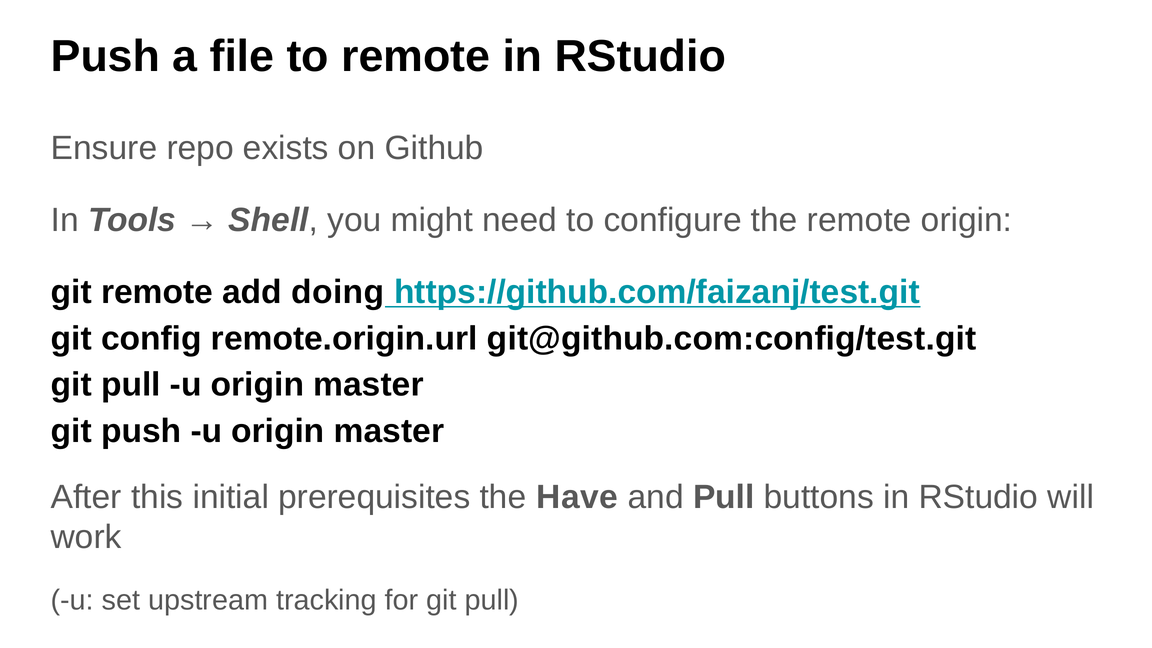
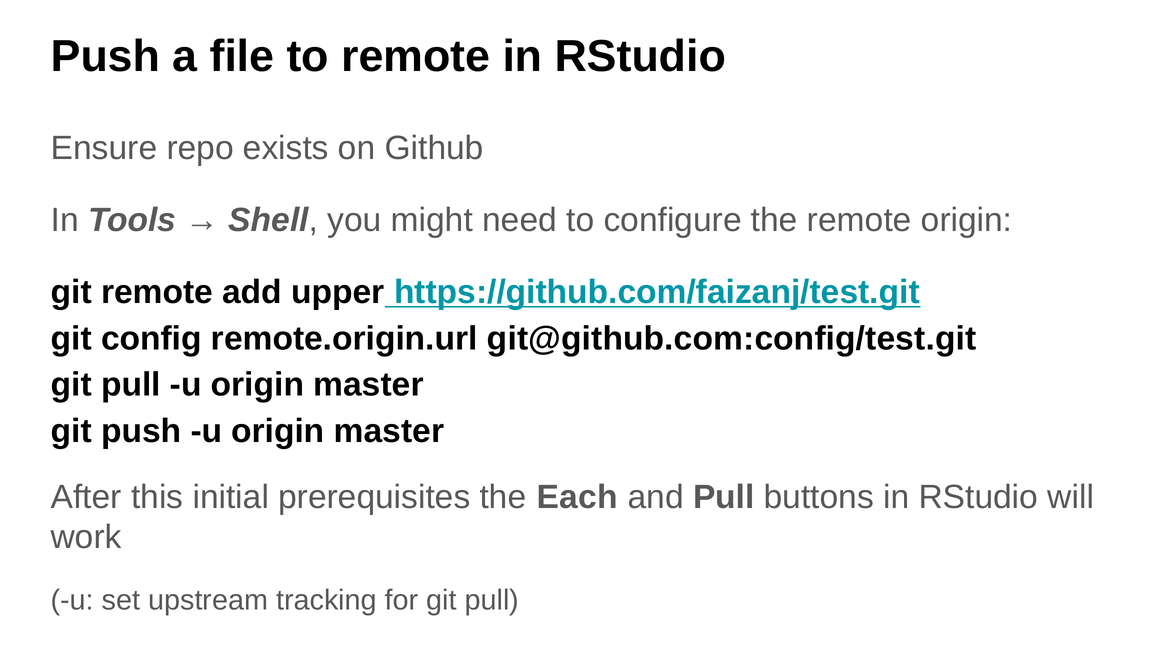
doing: doing -> upper (338, 292)
Have: Have -> Each (577, 497)
